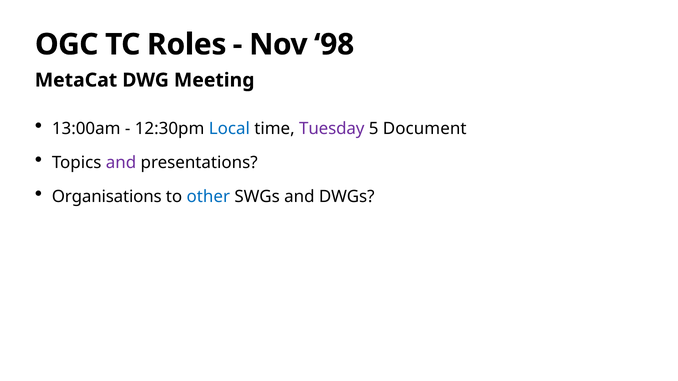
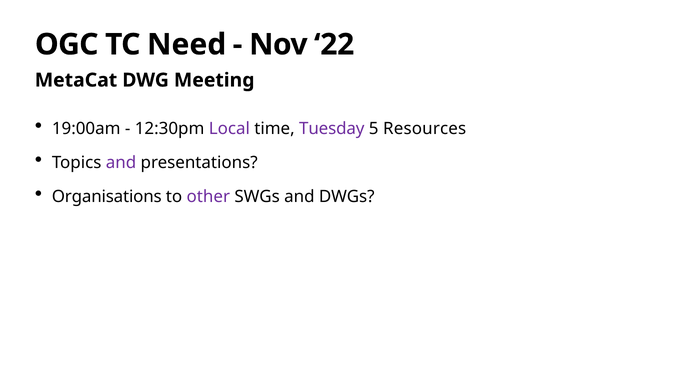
Roles: Roles -> Need (187, 45)
98: 98 -> 22 (334, 45)
13:00am: 13:00am -> 19:00am (86, 129)
Local colour: blue -> purple (229, 129)
Document: Document -> Resources (425, 129)
other colour: blue -> purple (208, 197)
